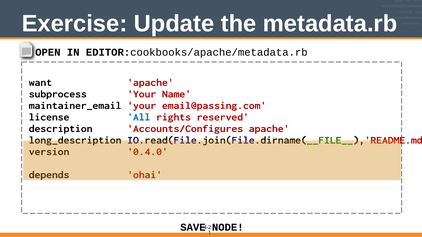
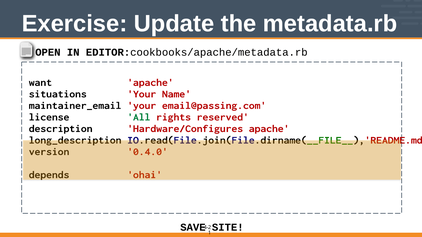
subprocess: subprocess -> situations (58, 94)
All colour: blue -> green (139, 117)
Accounts/Configures: Accounts/Configures -> Hardware/Configures (185, 129)
NODE: NODE -> SITE (228, 228)
